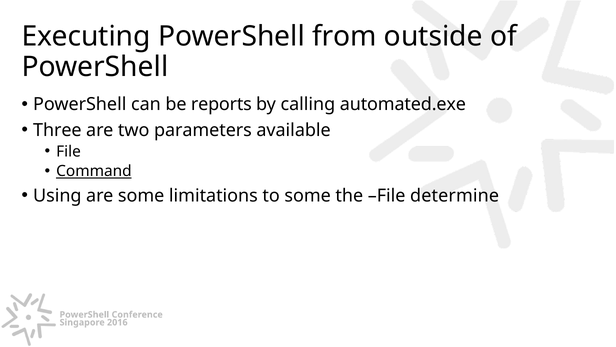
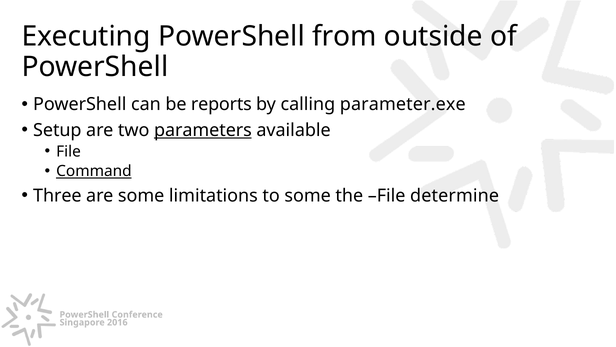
automated.exe: automated.exe -> parameter.exe (403, 104)
Three: Three -> Setup (57, 130)
parameters underline: none -> present (203, 130)
Using: Using -> Three (57, 195)
